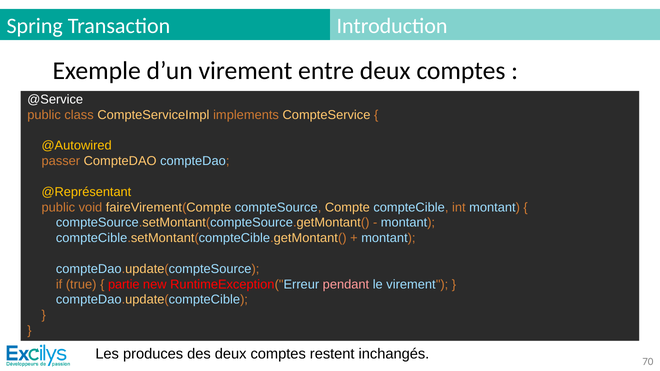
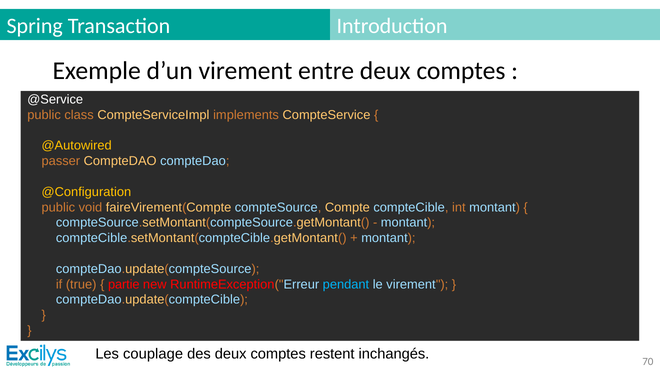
@Représentant: @Représentant -> @Configuration (86, 192)
pendant colour: pink -> light blue (346, 284)
produces: produces -> couplage (153, 354)
